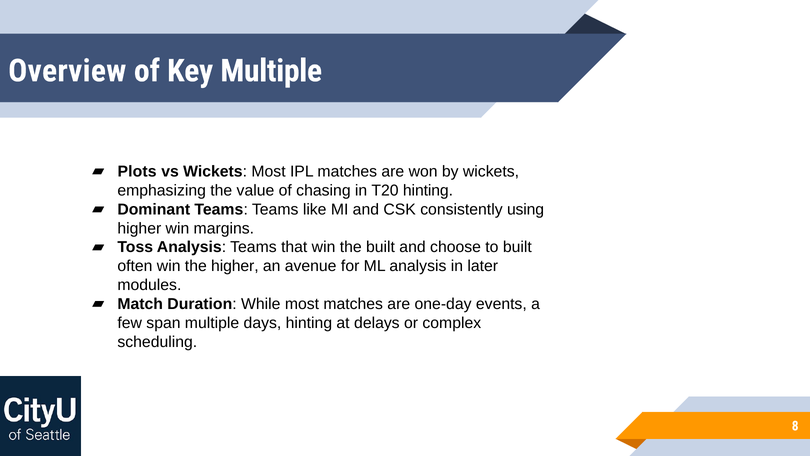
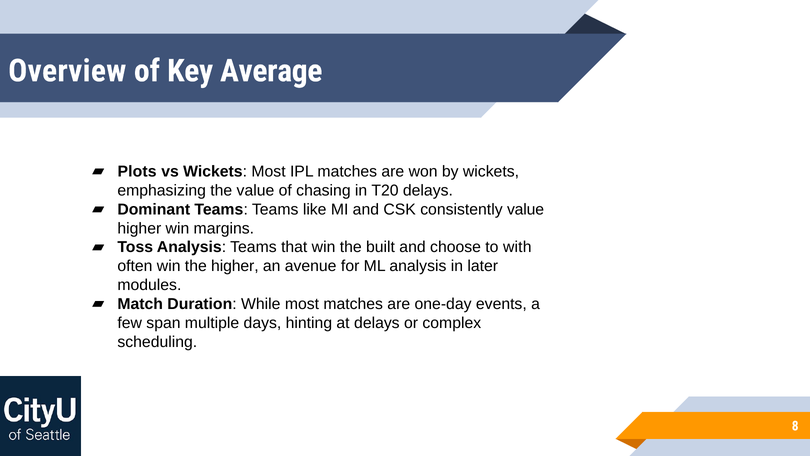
Key Multiple: Multiple -> Average (271, 71)
T20 hinting: hinting -> delays (428, 190)
consistently using: using -> value (526, 209)
to built: built -> with (517, 247)
